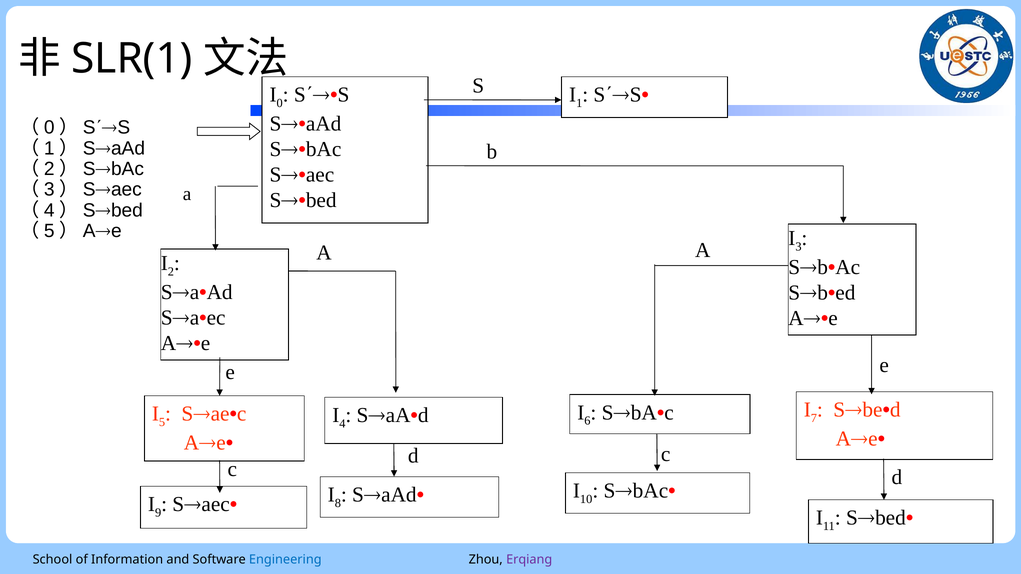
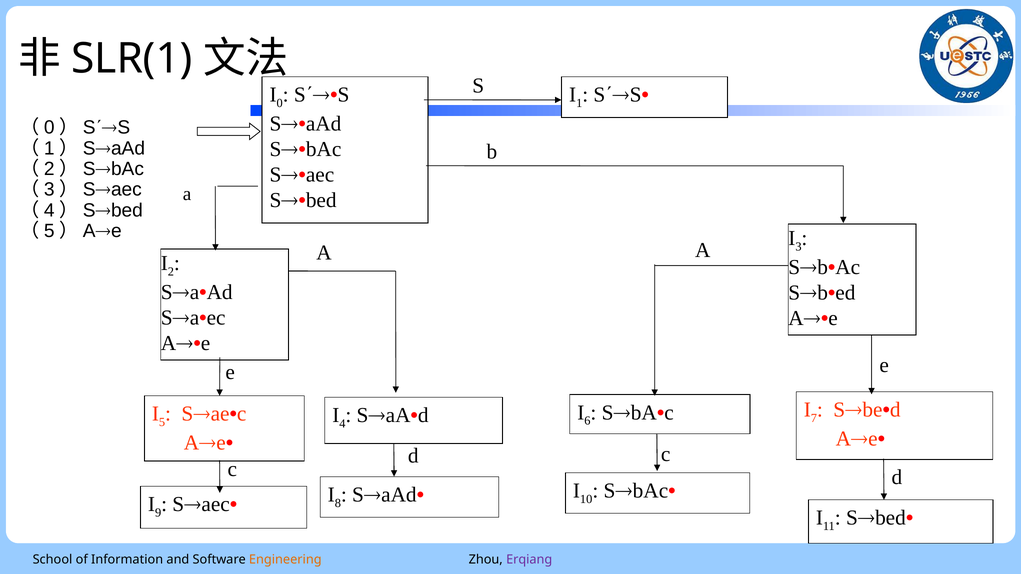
Engineering colour: blue -> orange (285, 560)
